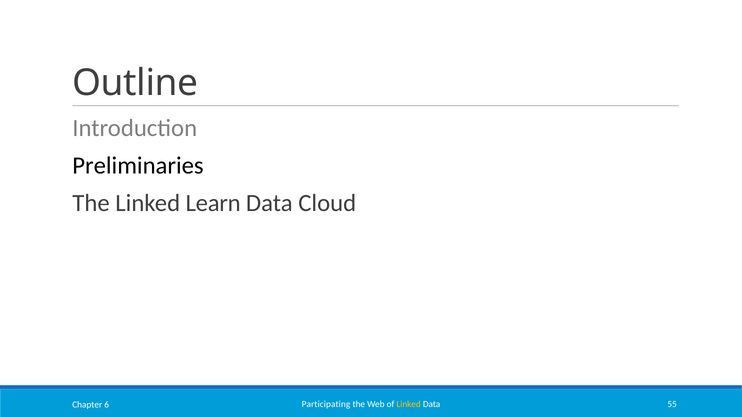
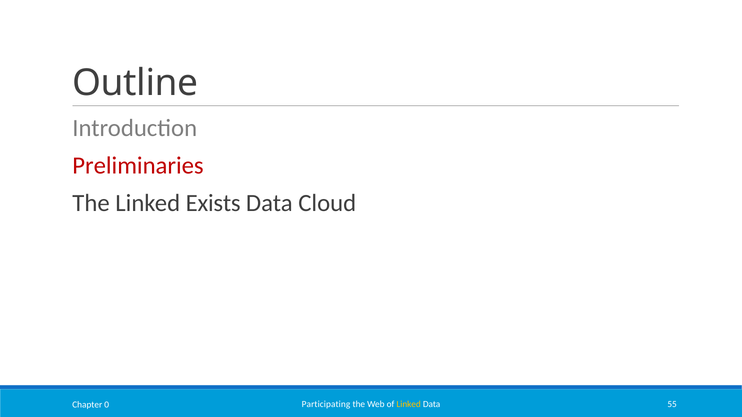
Preliminaries colour: black -> red (138, 166)
Learn: Learn -> Exists (213, 203)
6: 6 -> 0 (107, 405)
